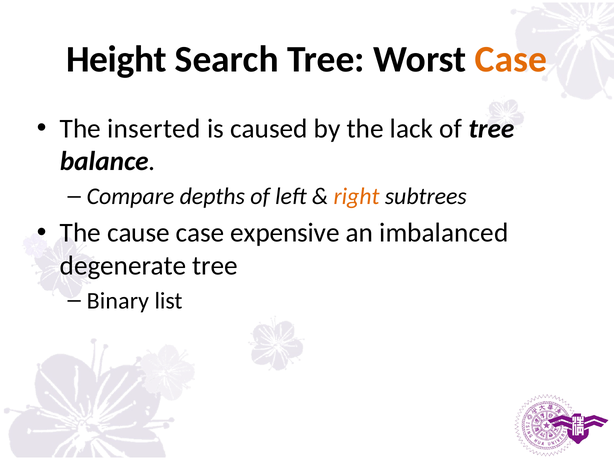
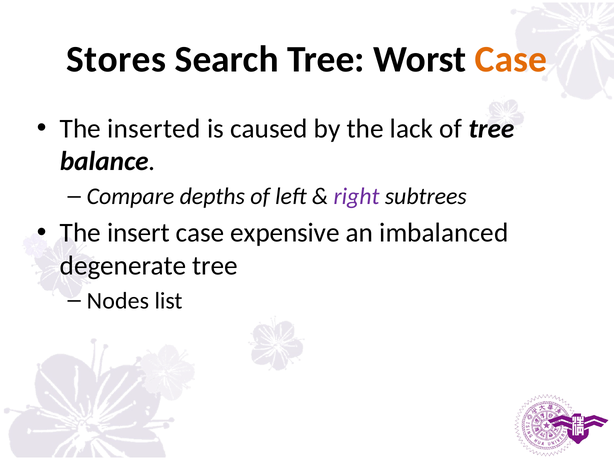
Height: Height -> Stores (116, 59)
right colour: orange -> purple (357, 197)
cause: cause -> insert (138, 233)
Binary: Binary -> Nodes (118, 301)
